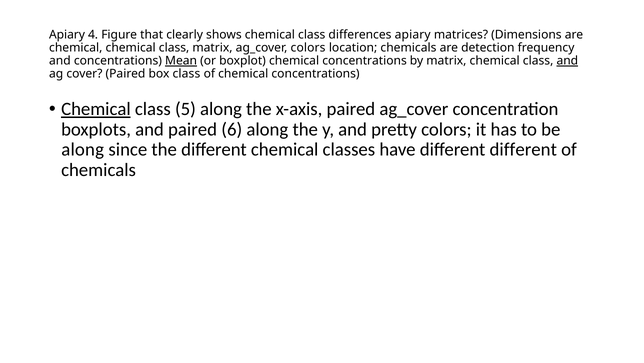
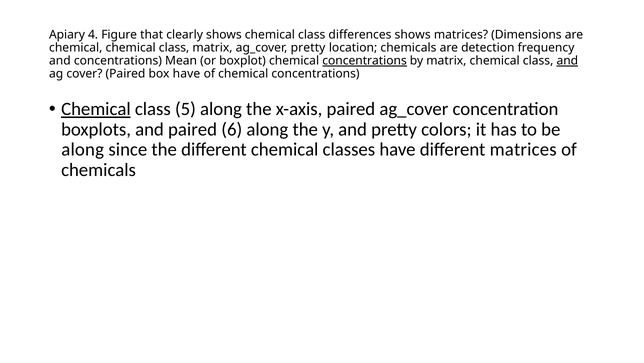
differences apiary: apiary -> shows (413, 35)
ag_cover colors: colors -> pretty (308, 48)
Mean underline: present -> none (181, 61)
concentrations underline: none -> present (365, 61)
box class: class -> have (186, 74)
different different: different -> matrices (523, 149)
